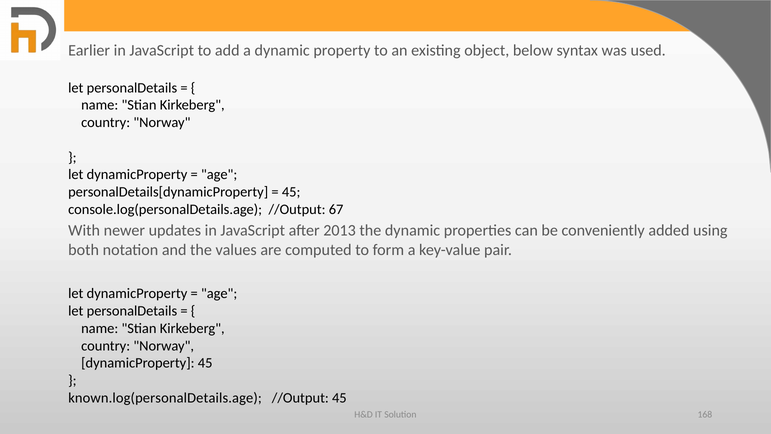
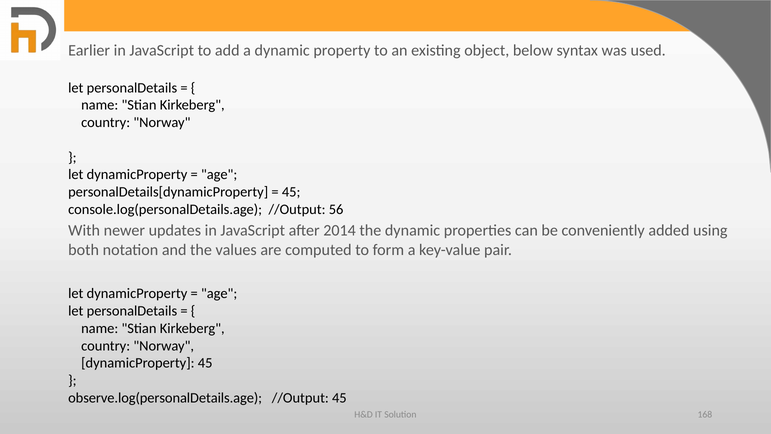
67: 67 -> 56 (336, 209)
2013: 2013 -> 2014 (340, 230)
known.log(personalDetails.age: known.log(personalDetails.age -> observe.log(personalDetails.age (165, 398)
